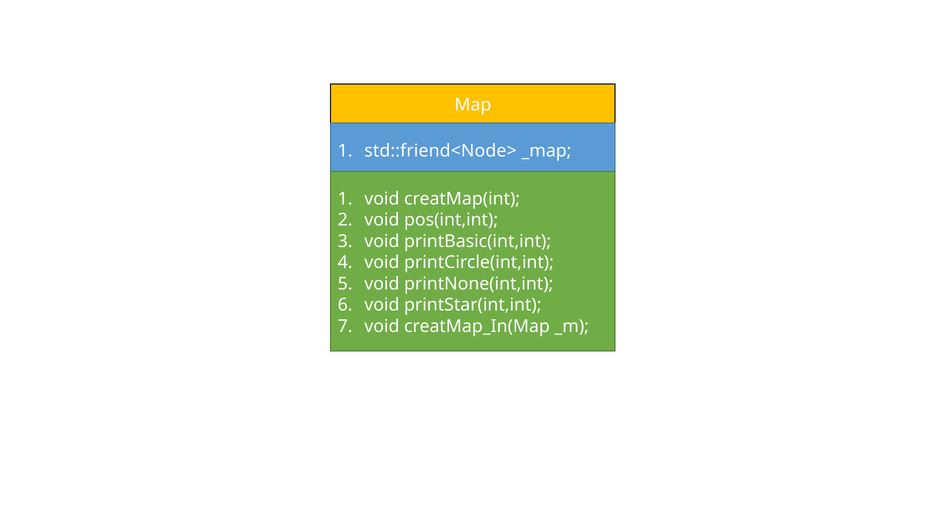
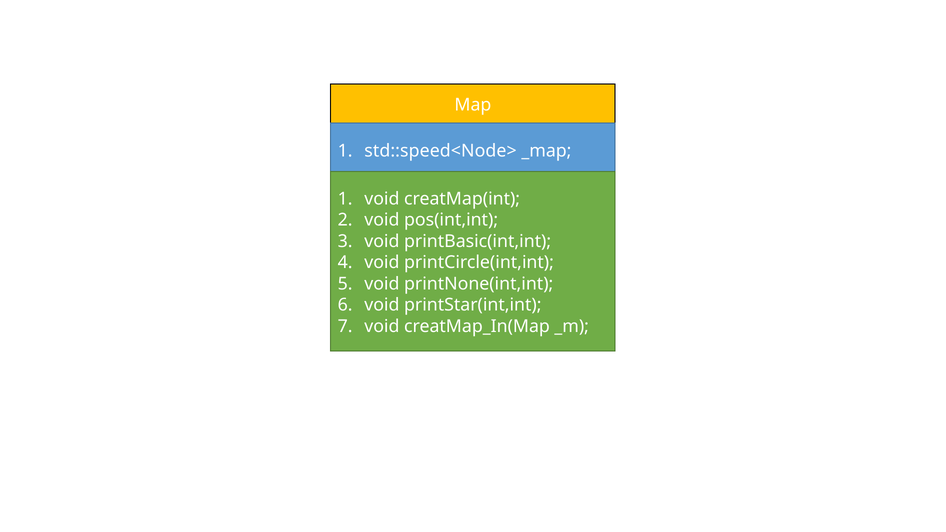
std::friend<Node>: std::friend<Node> -> std::speed<Node> (441, 151)
